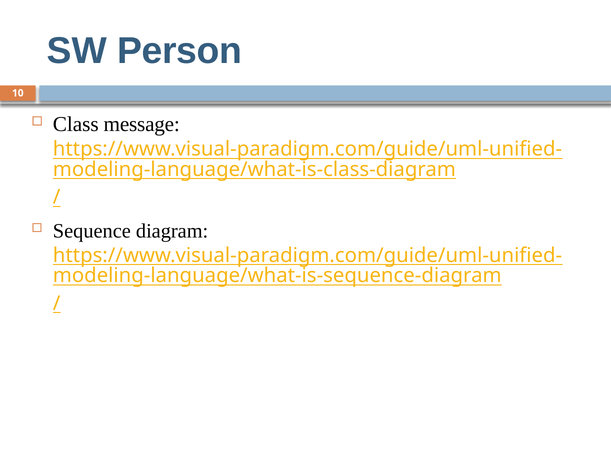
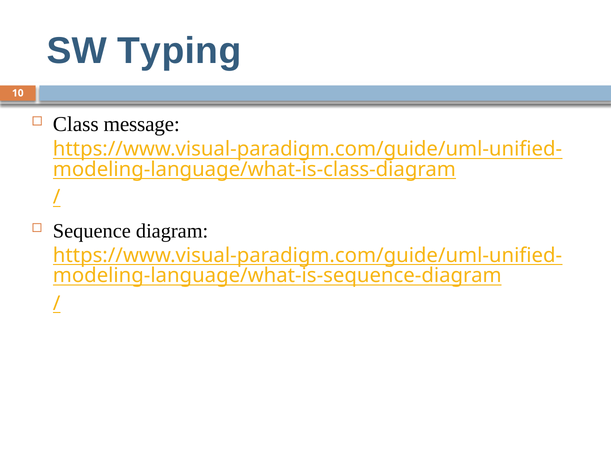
Person: Person -> Typing (179, 51)
